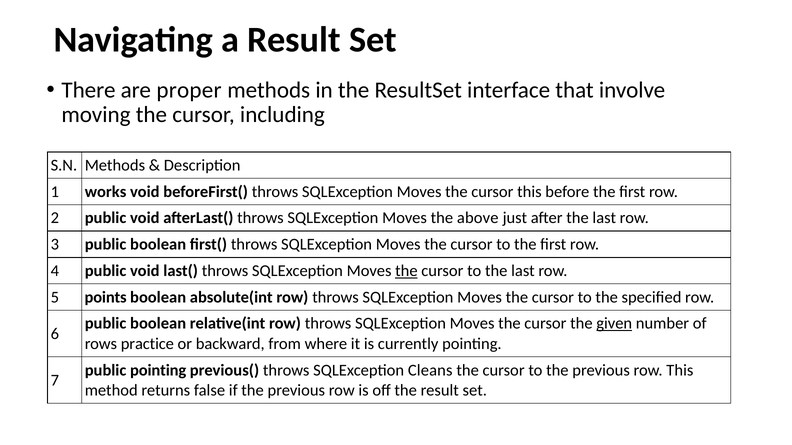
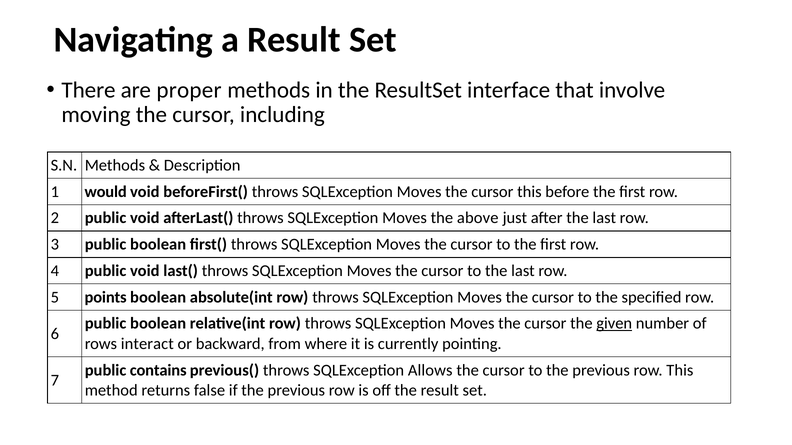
works: works -> would (106, 192)
the underline: present -> none (406, 271)
practice: practice -> interact (147, 344)
public pointing: pointing -> contains (158, 370)
Cleans: Cleans -> Allows (430, 370)
